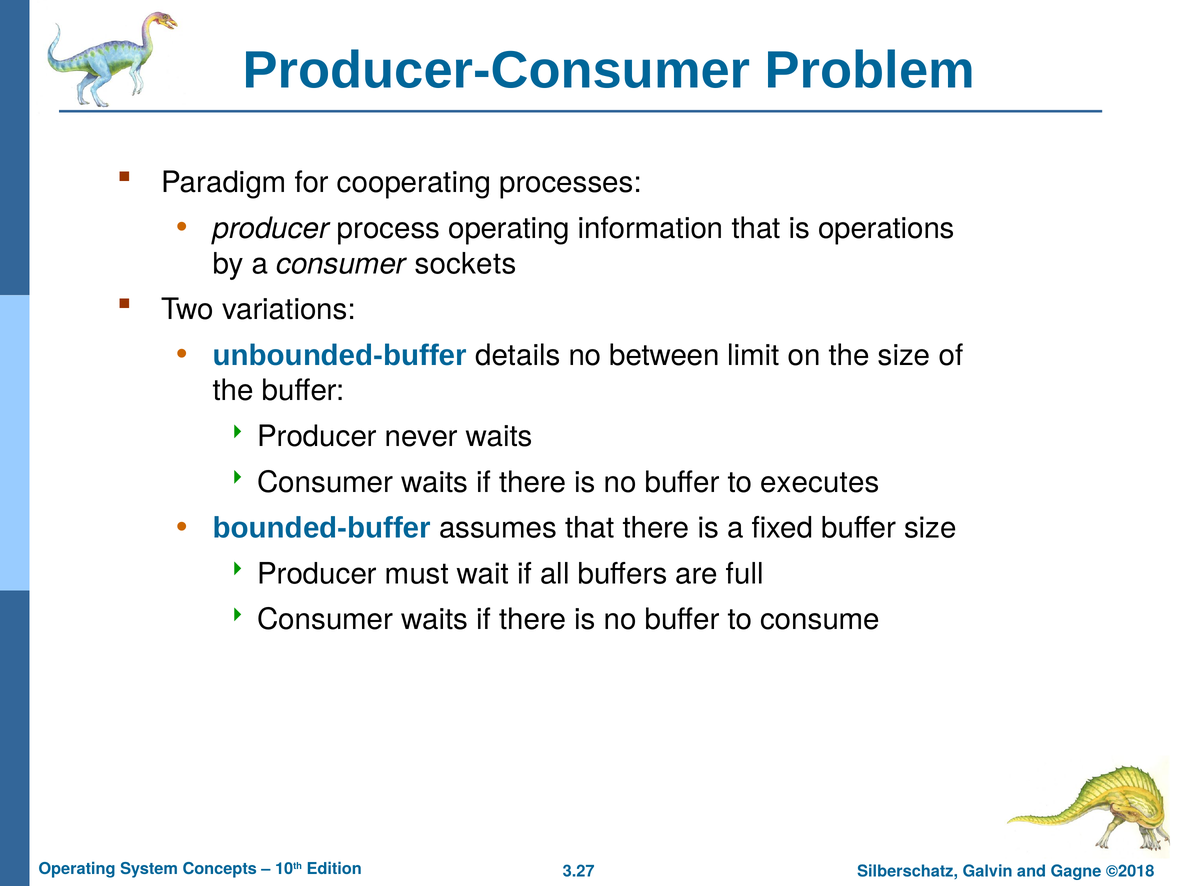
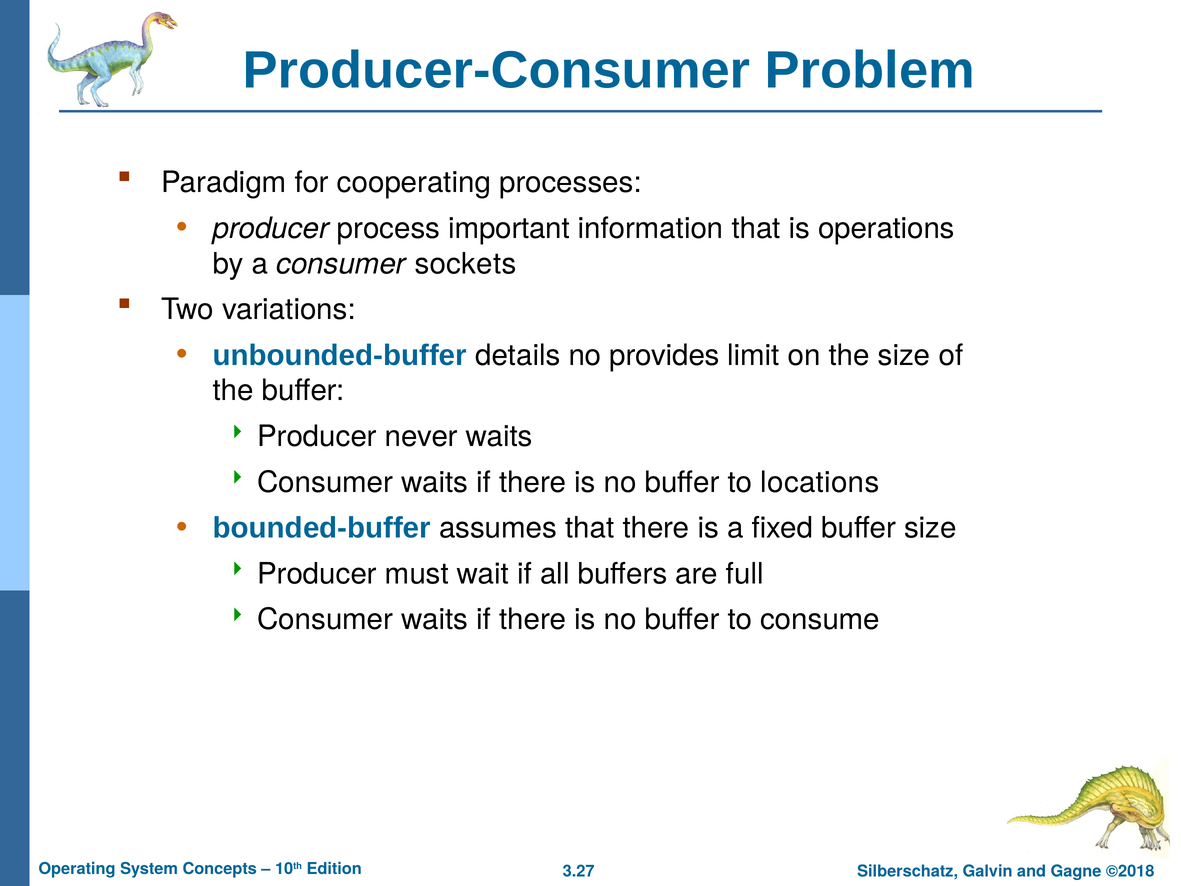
process operating: operating -> important (509, 228)
between: between -> provides (664, 355)
executes: executes -> locations (820, 482)
